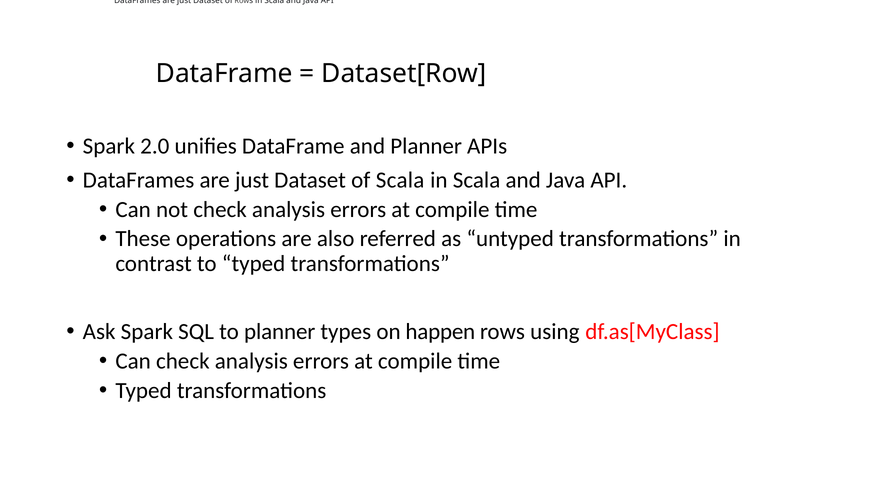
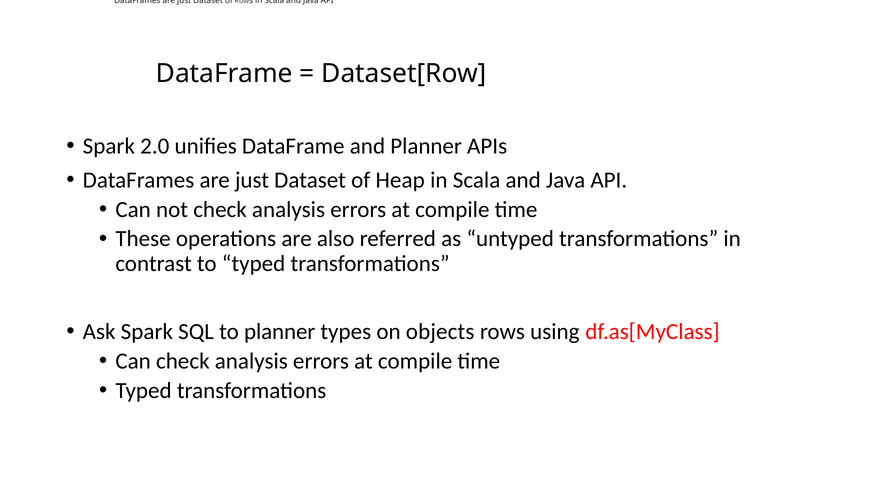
of Scala: Scala -> Heap (400, 180)
happen: happen -> objects (440, 332)
